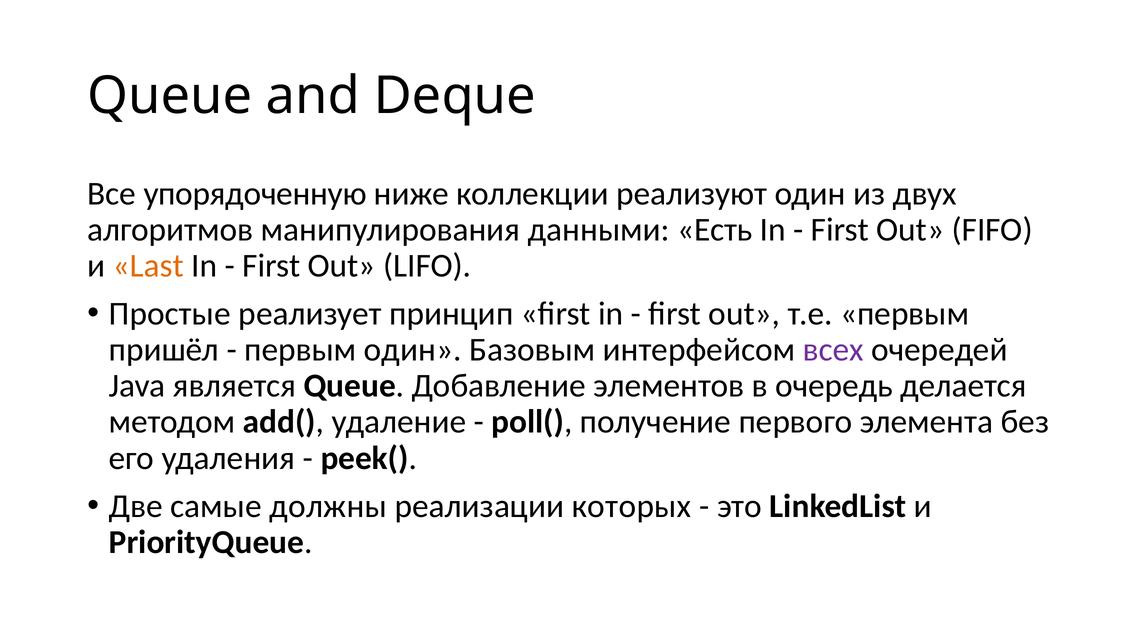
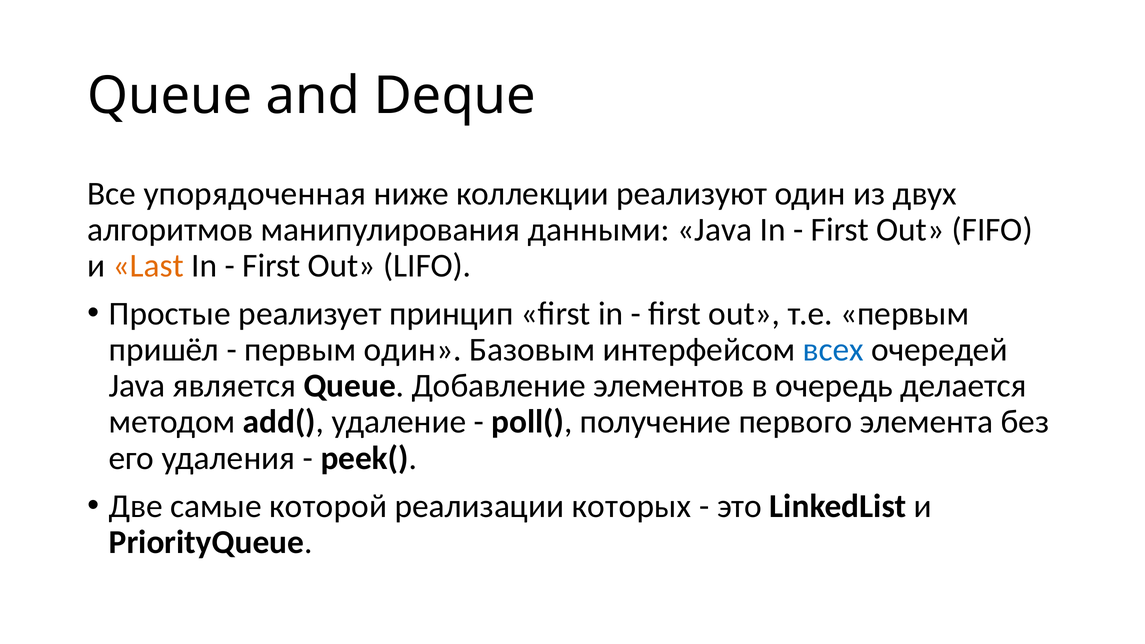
упорядоченную: упорядоченную -> упорядоченная (255, 194)
данными Есть: Есть -> Java (715, 230)
всех colour: purple -> blue (833, 350)
должны: должны -> которой (328, 506)
